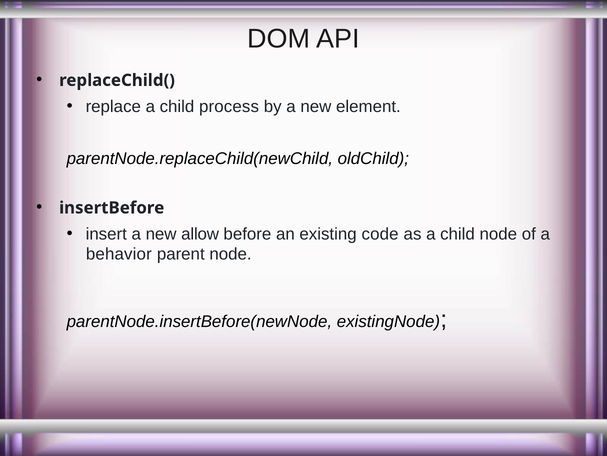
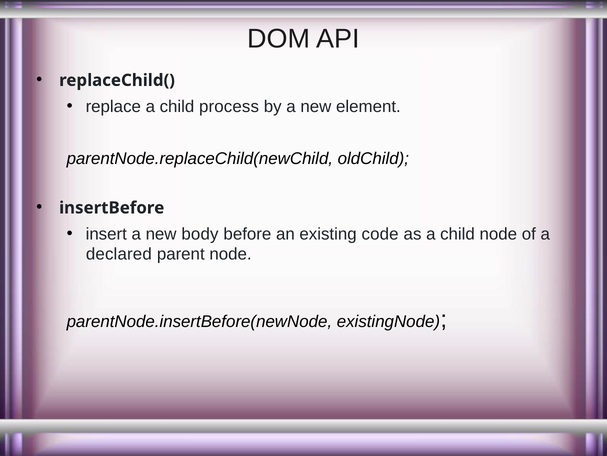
allow: allow -> body (200, 234)
behavior: behavior -> declared (119, 254)
